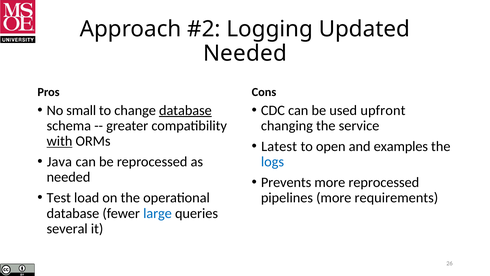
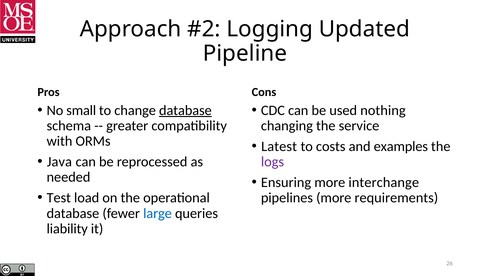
Needed: Needed -> Pipeline (245, 53)
upfront: upfront -> nothing (383, 110)
with underline: present -> none (59, 141)
open: open -> costs (331, 146)
logs colour: blue -> purple (272, 162)
Prevents: Prevents -> Ensuring (286, 182)
more reprocessed: reprocessed -> interchange (384, 182)
several: several -> liability (67, 228)
